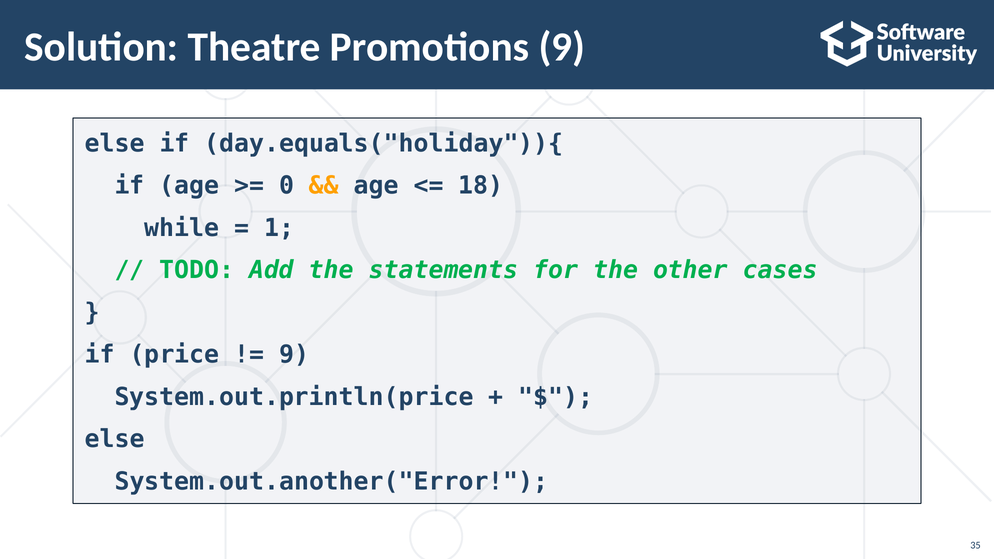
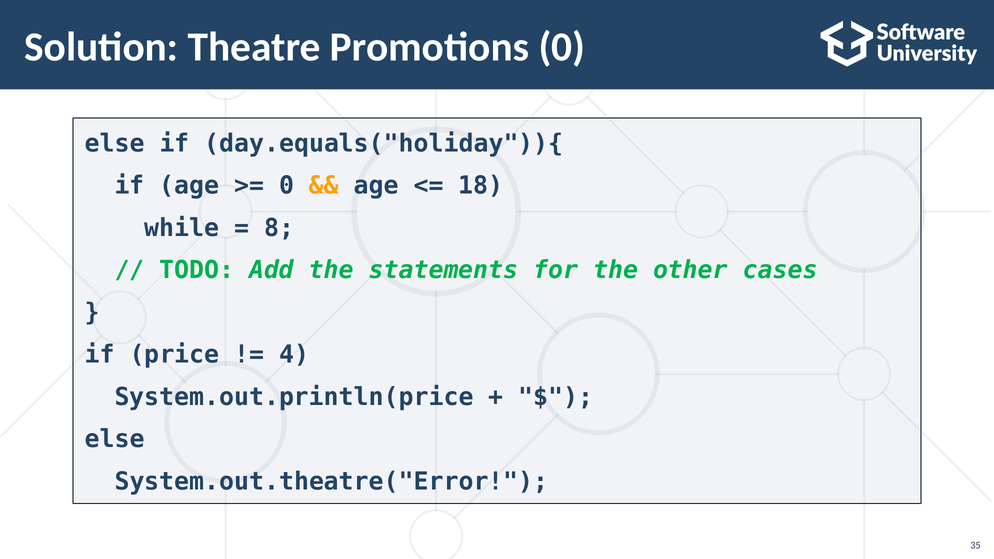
Promotions 9: 9 -> 0 (562, 47)
1: 1 -> 8 (279, 228)
9: 9 -> 4 (294, 355)
System.out.another("Error: System.out.another("Error -> System.out.theatre("Error (331, 482)
